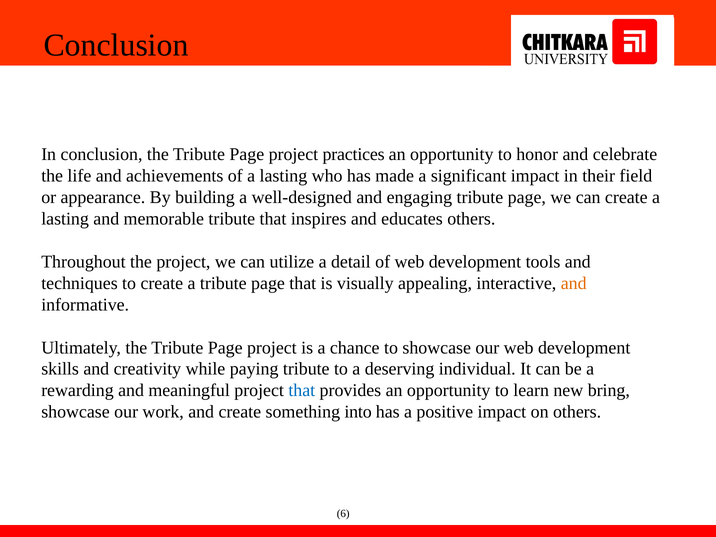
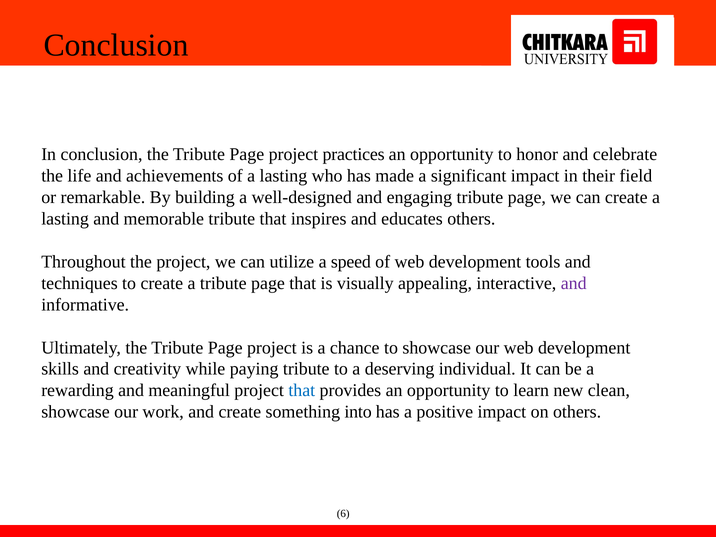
appearance: appearance -> remarkable (103, 197)
detail: detail -> speed (351, 262)
and colour: orange -> purple (574, 283)
bring: bring -> clean (609, 391)
